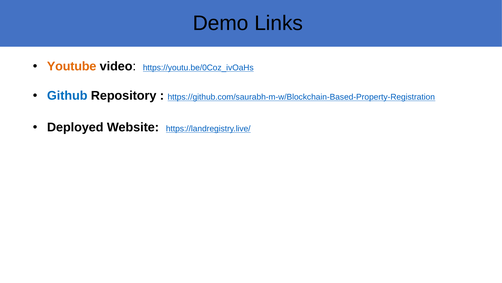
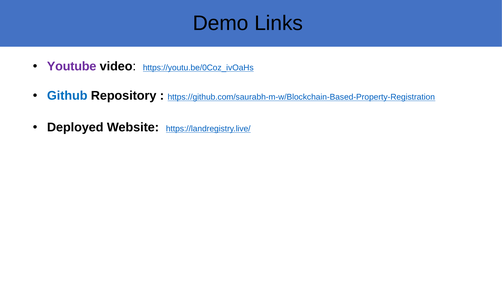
Youtube colour: orange -> purple (72, 66)
